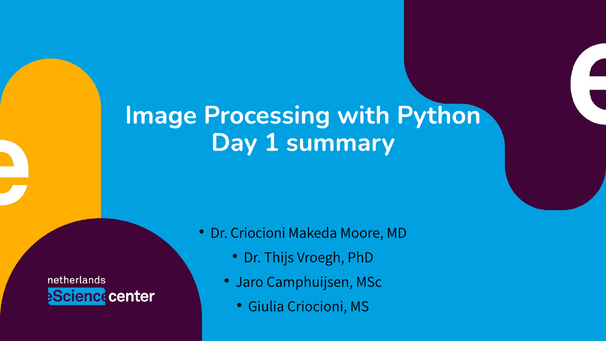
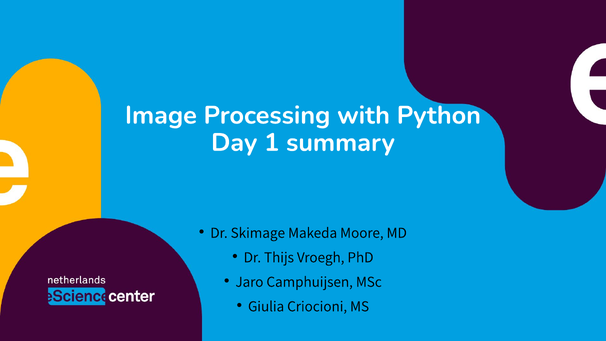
Dr Criocioni: Criocioni -> Skimage (258, 233)
